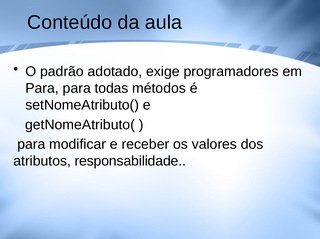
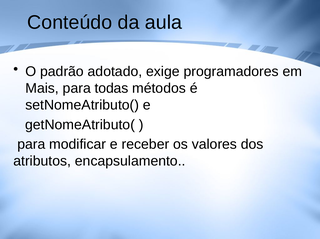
Para: Para -> Mais (42, 88)
responsabilidade: responsabilidade -> encapsulamento (130, 161)
